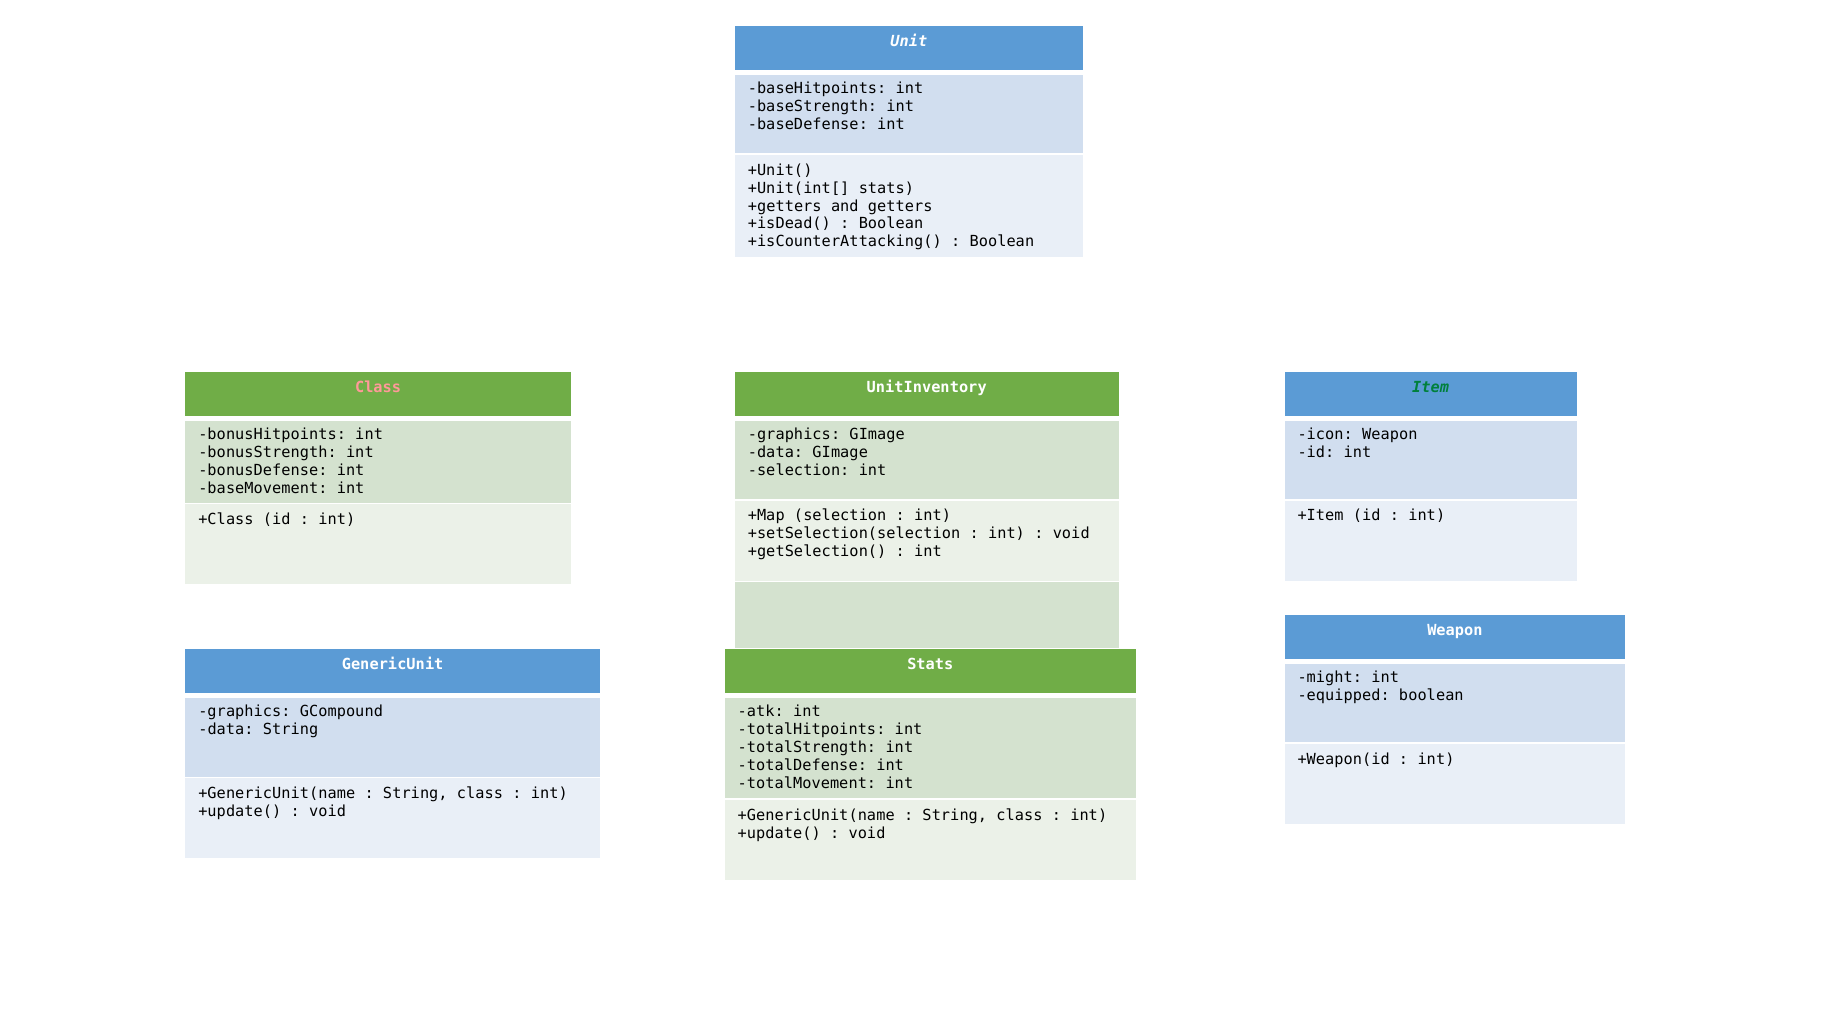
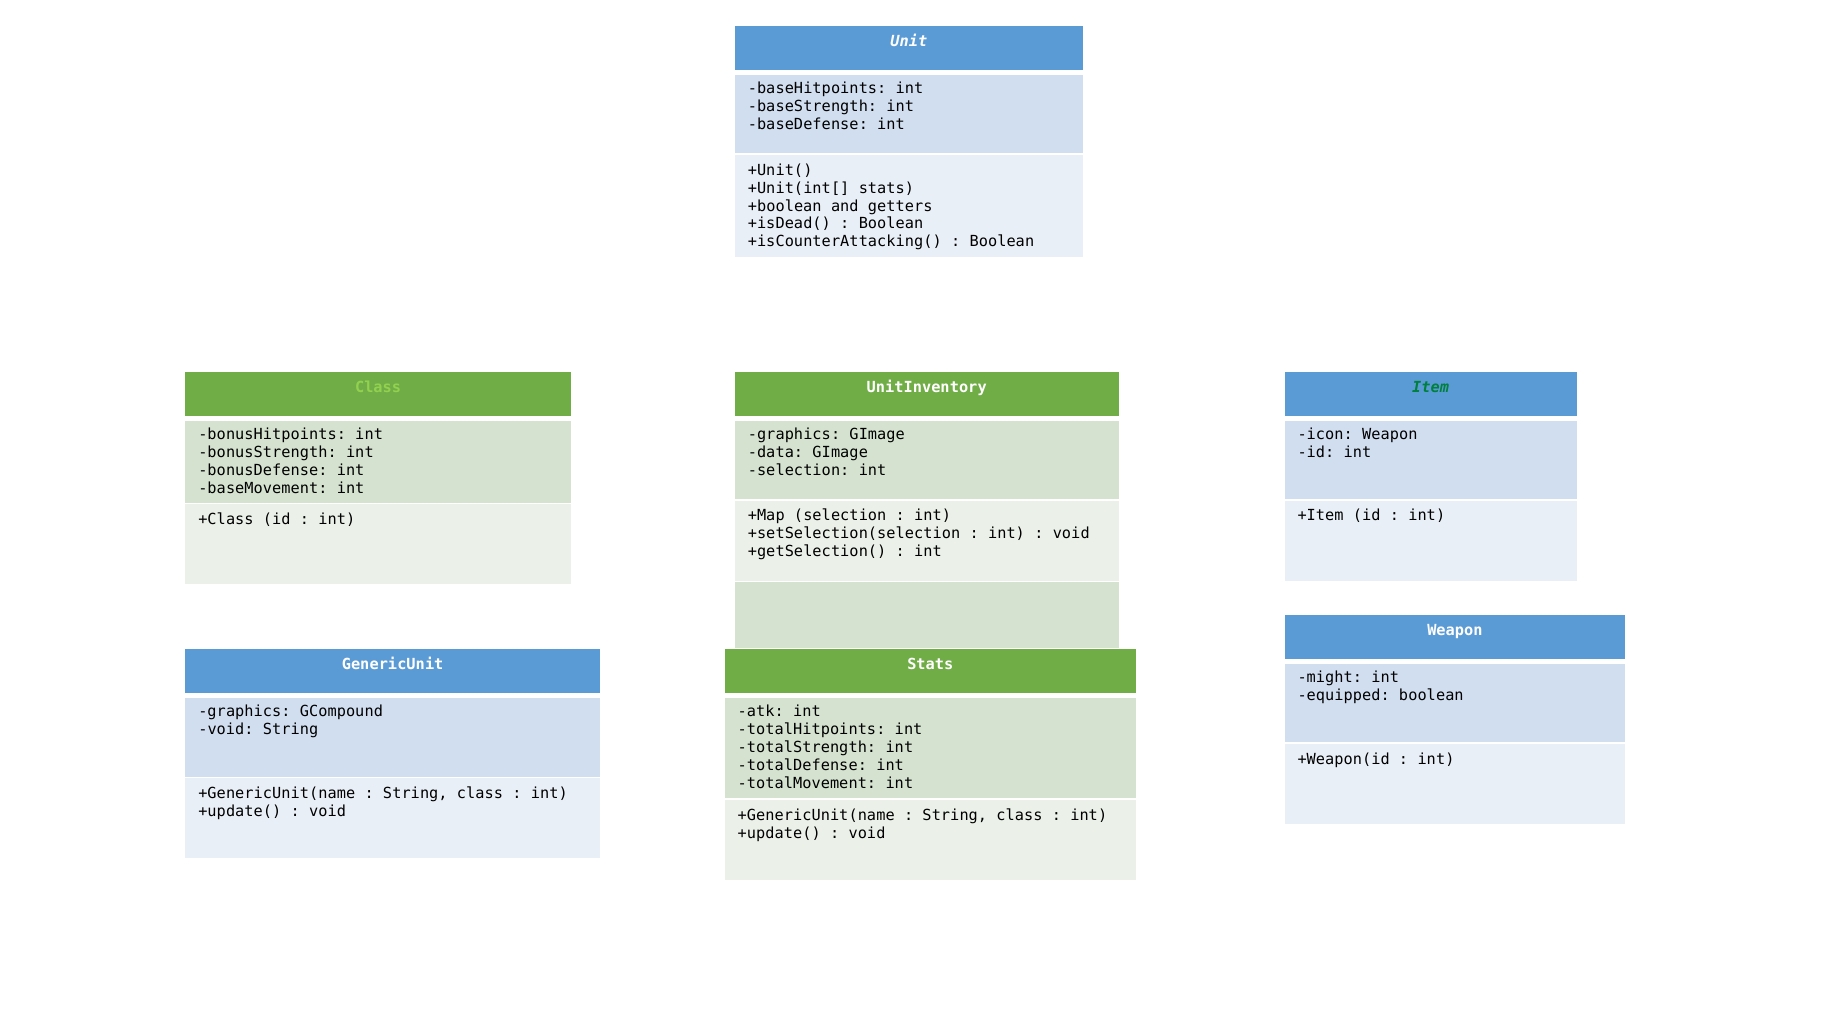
+getters: +getters -> +boolean (785, 206)
Class colour: pink -> light green (378, 387)
data: data -> void (226, 730)
